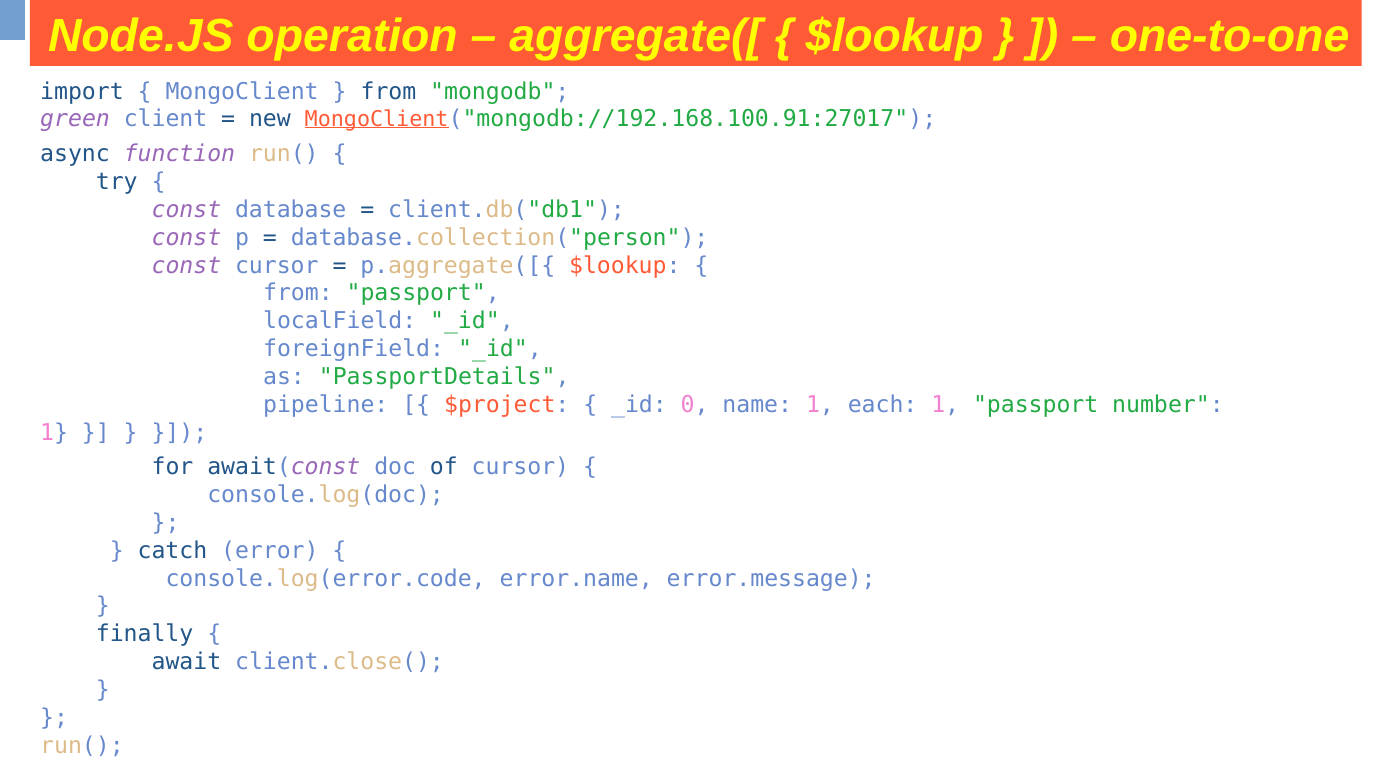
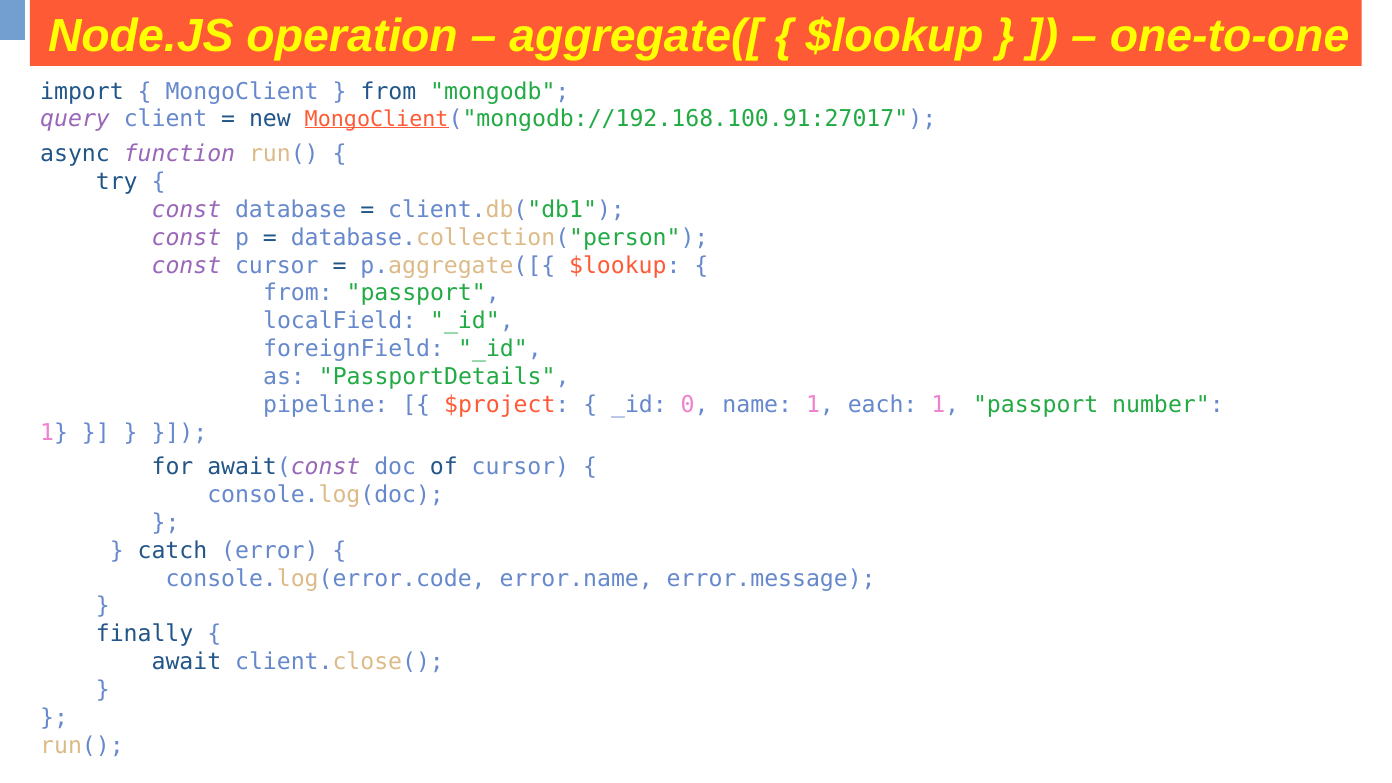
green: green -> query (75, 119)
